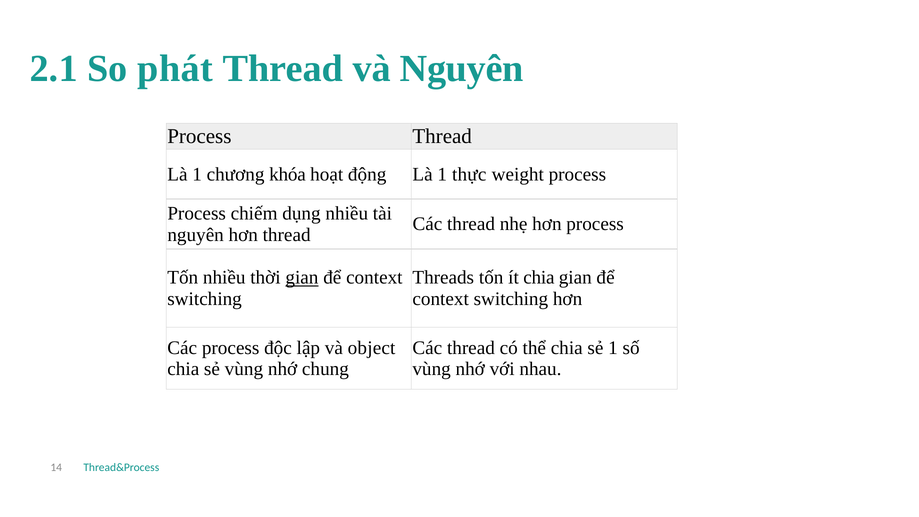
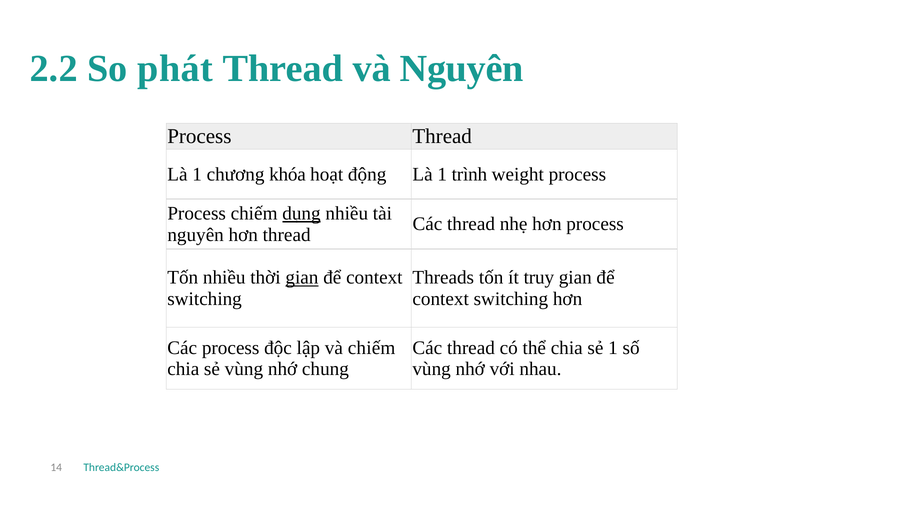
2.1: 2.1 -> 2.2 (54, 69)
thực: thực -> trình (469, 174)
dụng underline: none -> present (301, 214)
ít chia: chia -> truy (539, 278)
và object: object -> chiếm (372, 348)
